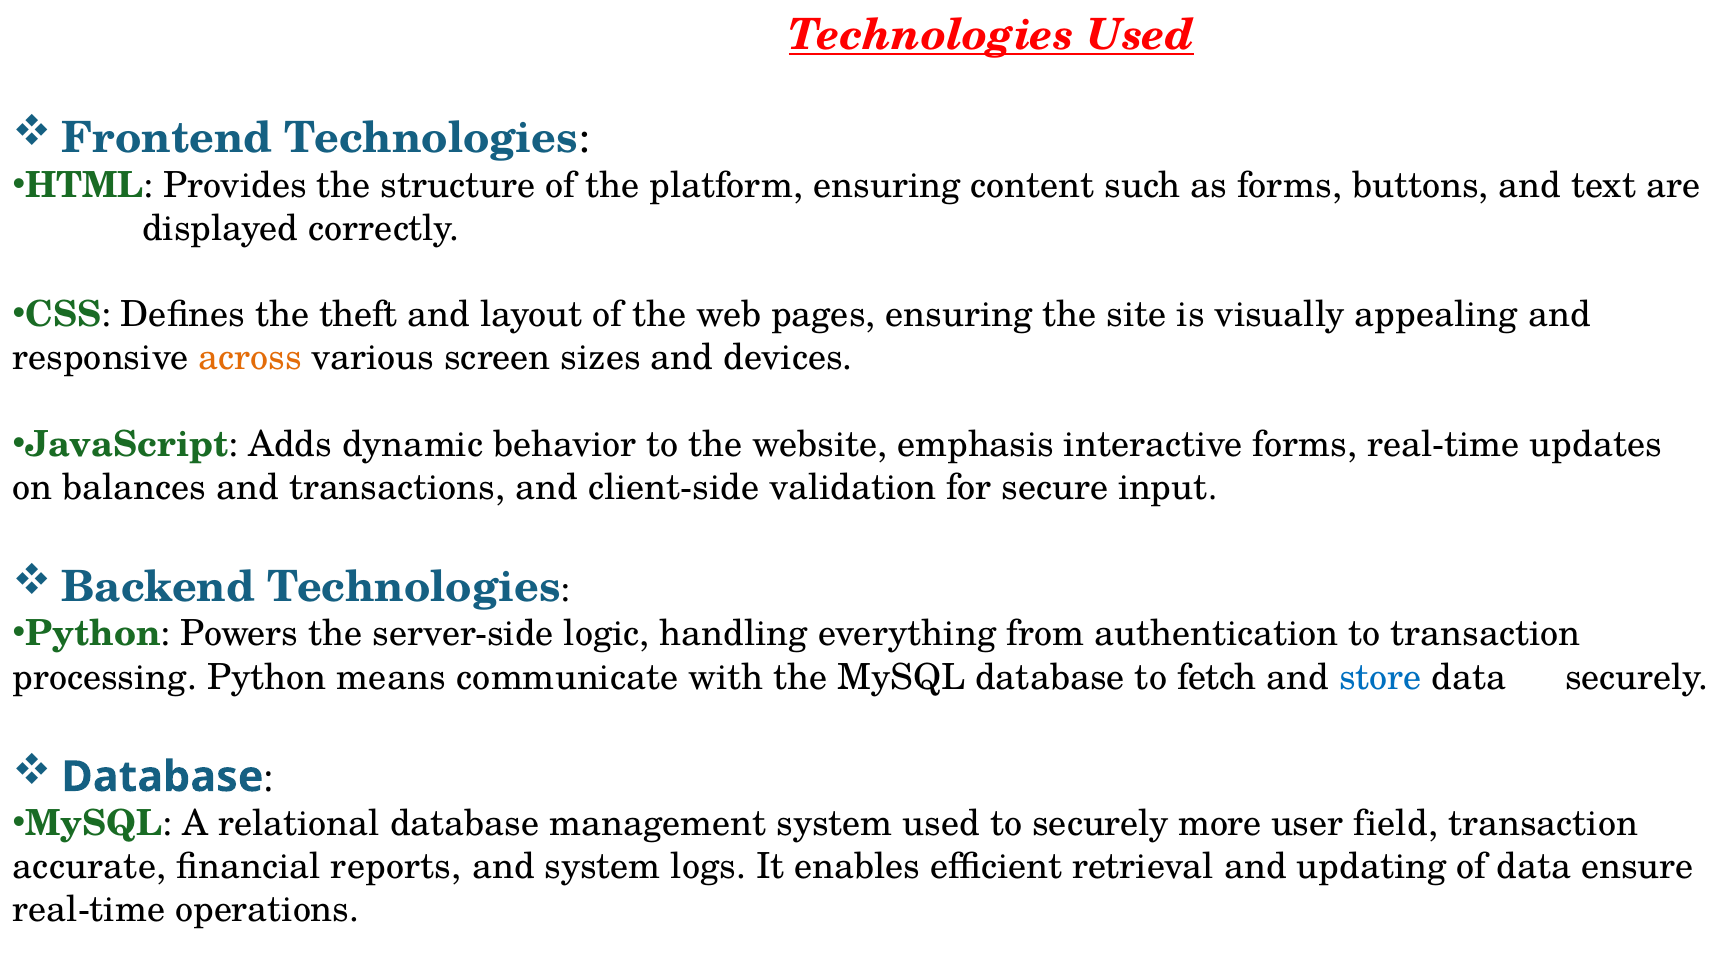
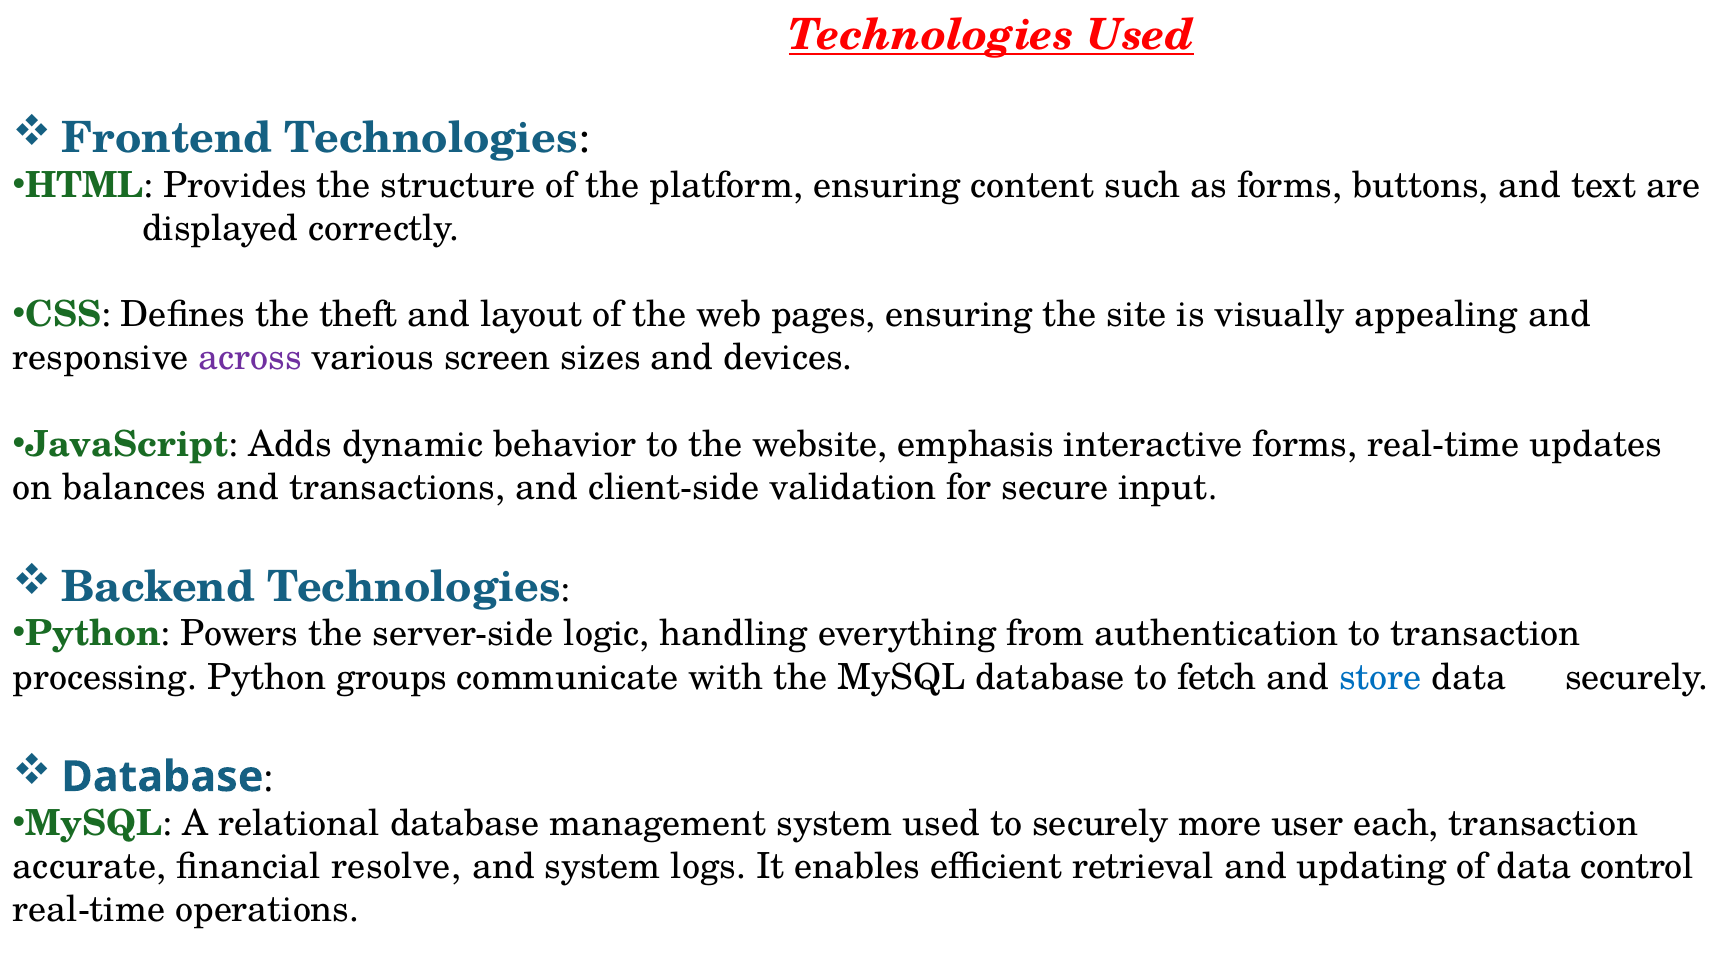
across colour: orange -> purple (250, 358)
means: means -> groups (392, 677)
field: field -> each (1396, 824)
reports: reports -> resolve (396, 867)
ensure: ensure -> control (1637, 867)
